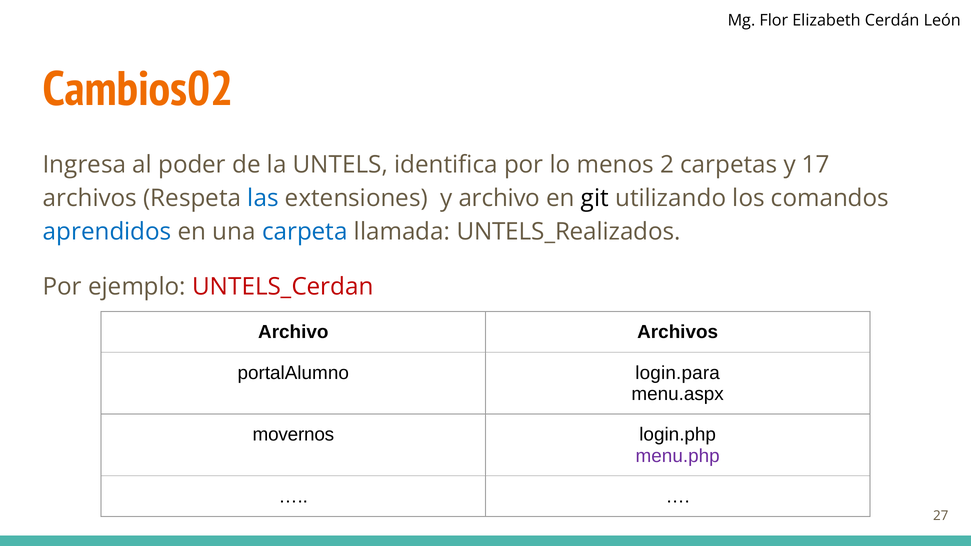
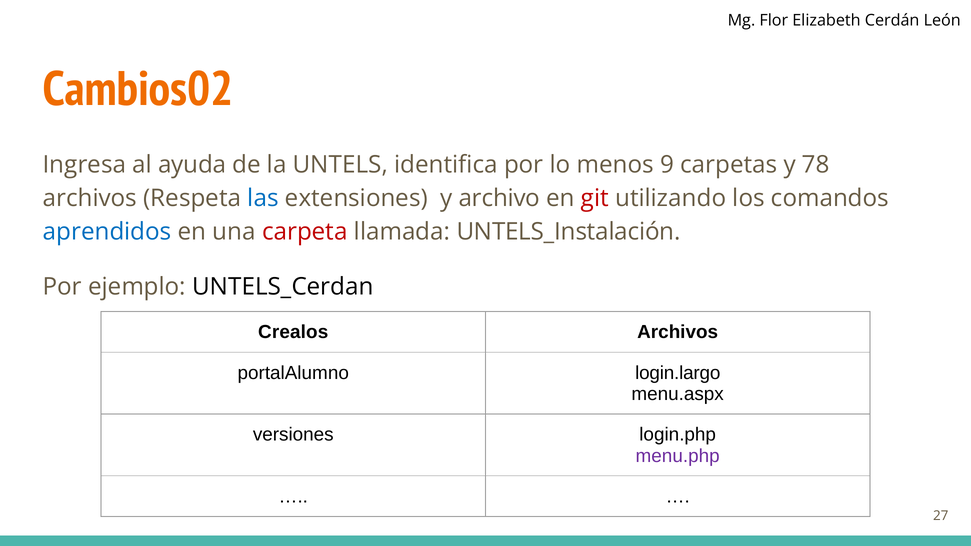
poder: poder -> ayuda (192, 165)
2: 2 -> 9 (667, 165)
17: 17 -> 78 (816, 165)
git colour: black -> red (595, 198)
carpeta colour: blue -> red (305, 232)
UNTELS_Realizados: UNTELS_Realizados -> UNTELS_Instalación (568, 232)
UNTELS_Cerdan colour: red -> black (283, 287)
Archivo: Archivo -> Crealos (293, 332)
login.para: login.para -> login.largo (678, 373)
movernos: movernos -> versiones (293, 435)
